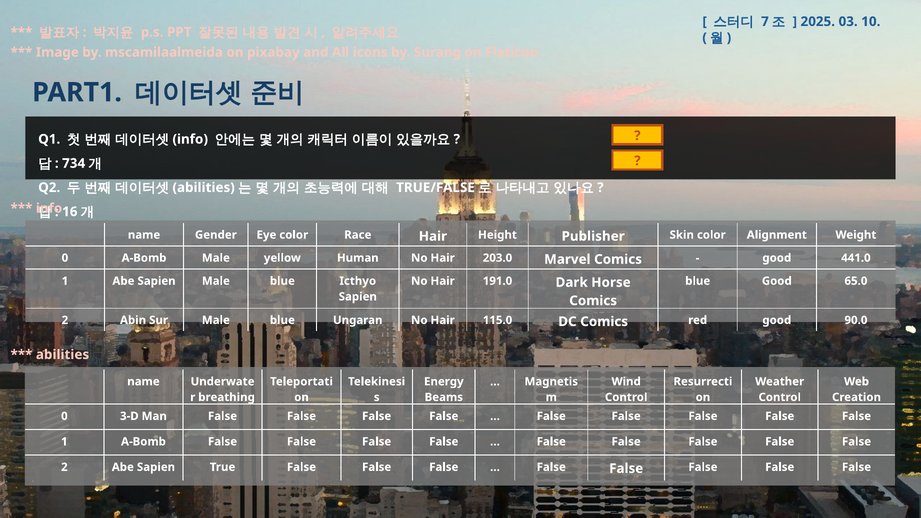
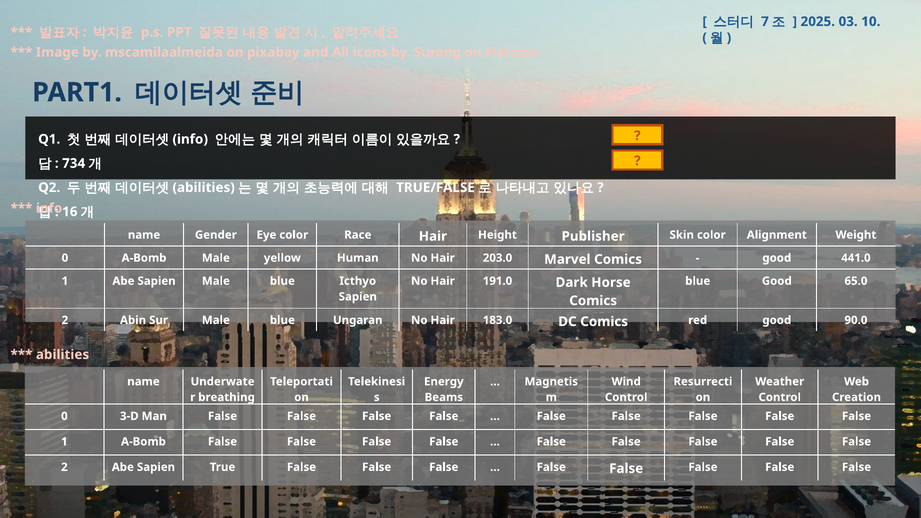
115.0: 115.0 -> 183.0 (497, 320)
